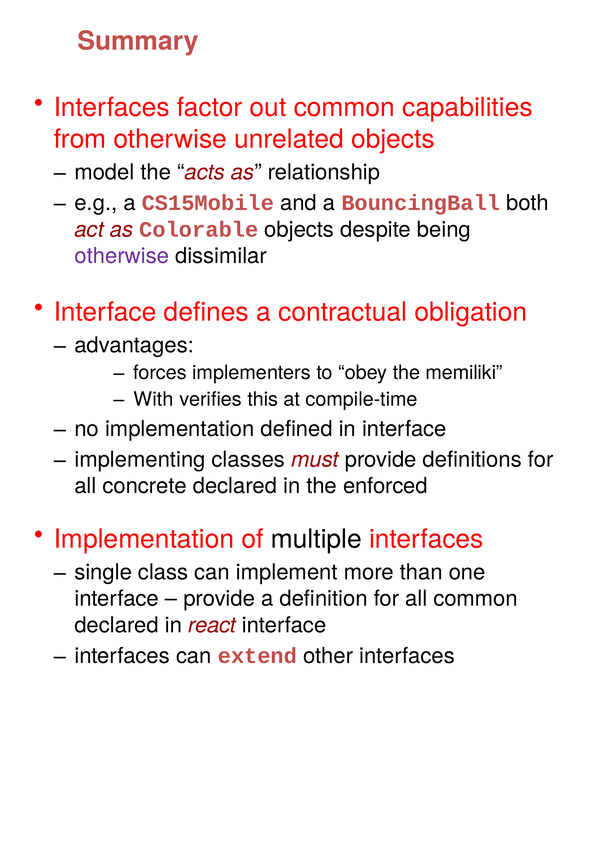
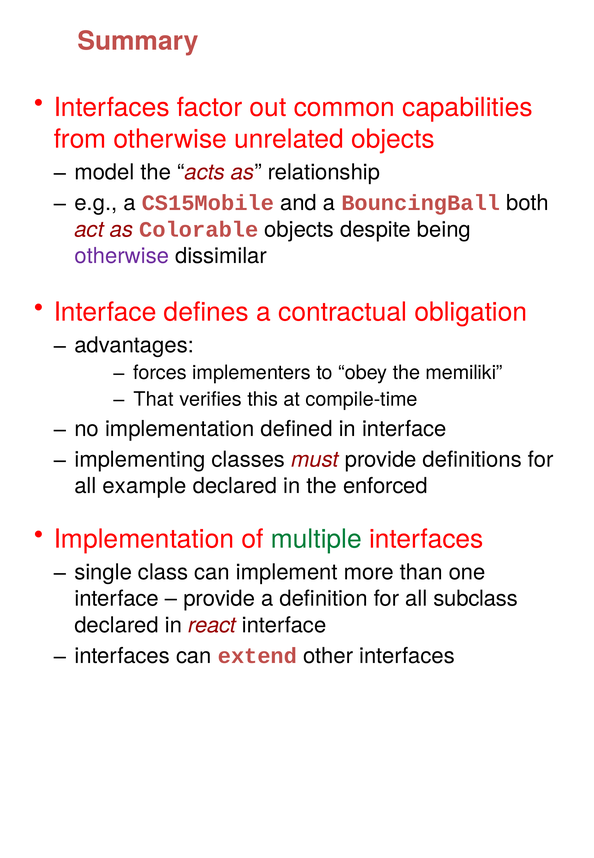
With: With -> That (154, 399)
concrete: concrete -> example (145, 486)
multiple colour: black -> green (316, 539)
all common: common -> subclass (476, 599)
